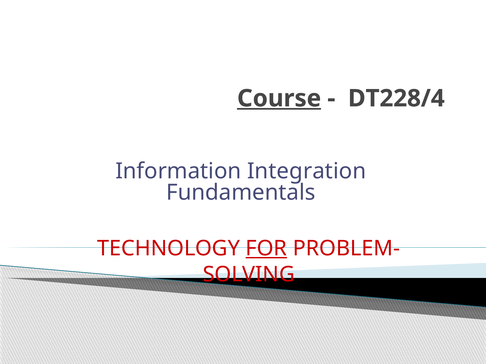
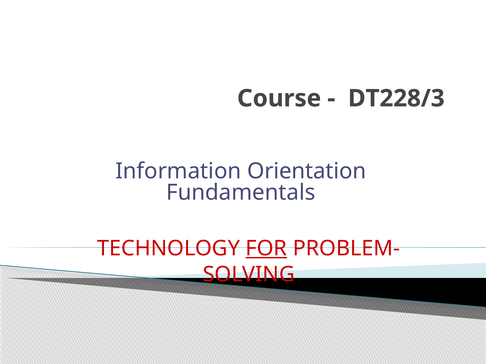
Course underline: present -> none (279, 99)
DT228/4: DT228/4 -> DT228/3 (396, 99)
Integration: Integration -> Orientation (307, 171)
